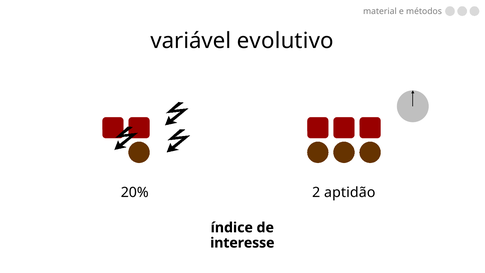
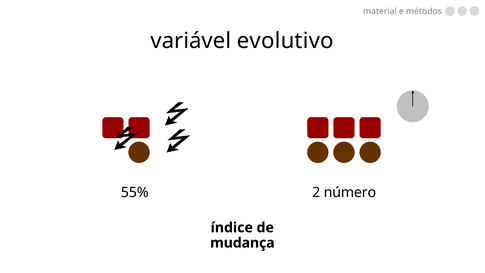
20%: 20% -> 55% (135, 192)
aptidão: aptidão -> número (350, 192)
interesse: interesse -> mudança (242, 243)
